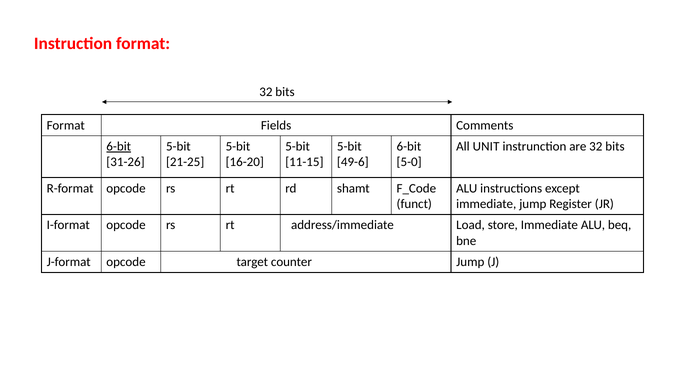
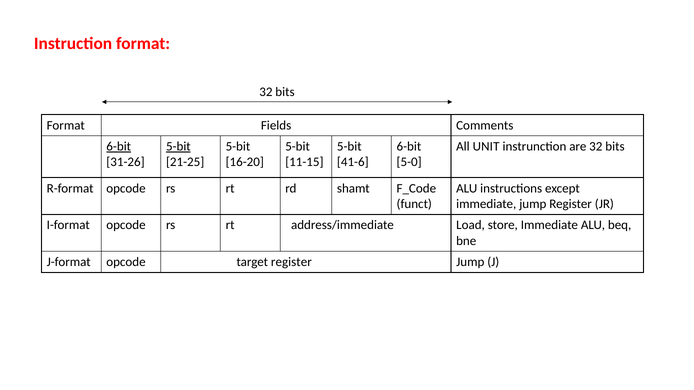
5-bit underline: none -> present (178, 146)
49-6: 49-6 -> 41-6 (353, 162)
target counter: counter -> register (291, 262)
